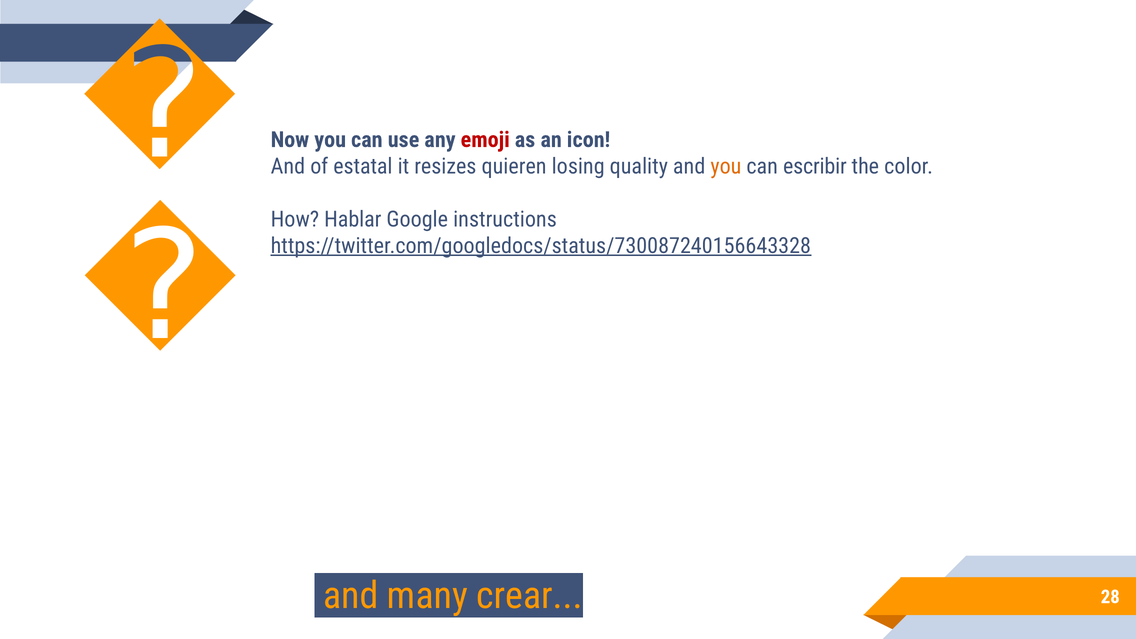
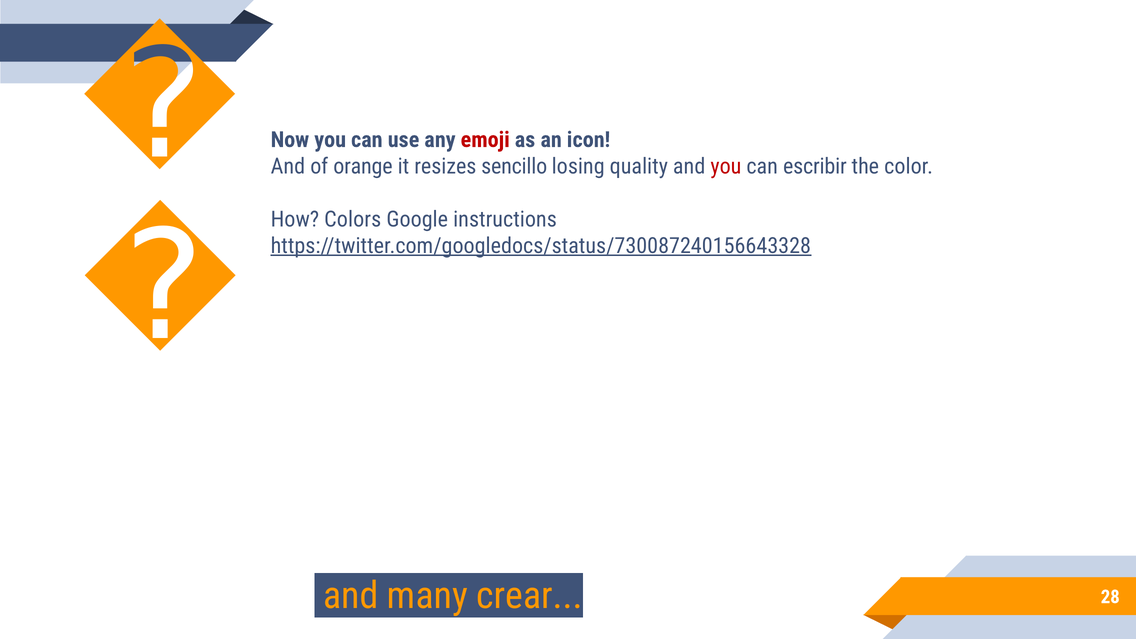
estatal: estatal -> orange (363, 166)
quieren: quieren -> sencillo (514, 166)
you colour: orange -> red (726, 166)
Hablar: Hablar -> Colors (353, 219)
